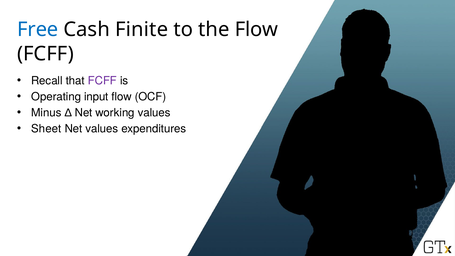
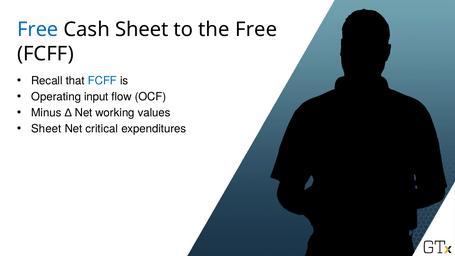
Cash Finite: Finite -> Sheet (142, 29)
the Flow: Flow -> Free (256, 29)
FCFF colour: purple -> blue (102, 81)
Net values: values -> critical (102, 129)
